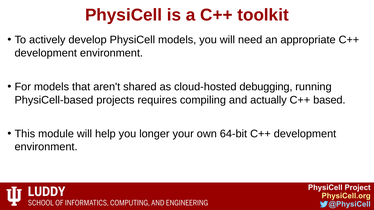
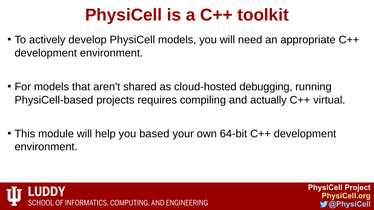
based: based -> virtual (329, 100)
longer: longer -> based (154, 134)
